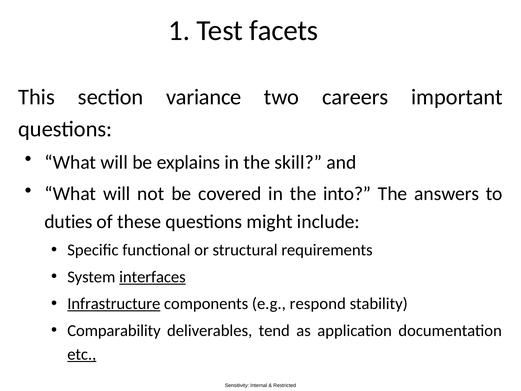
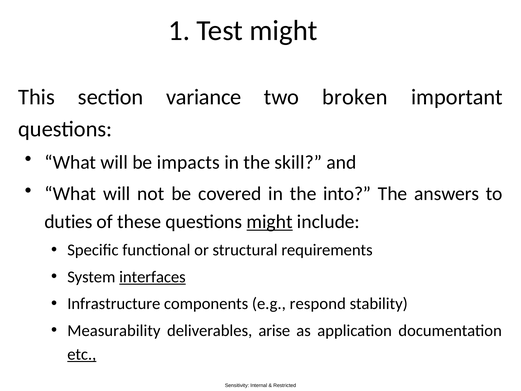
Test facets: facets -> might (284, 31)
careers: careers -> broken (355, 97)
explains: explains -> impacts (188, 162)
might underline: none -> present (270, 222)
Infrastructure underline: present -> none (114, 304)
Comparability: Comparability -> Measurability (114, 330)
tend: tend -> arise (274, 330)
